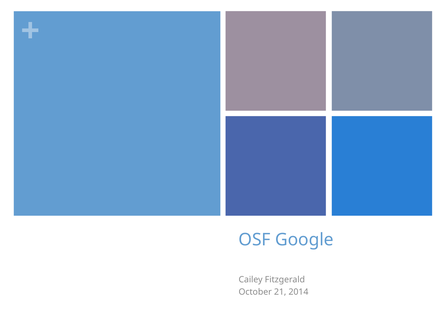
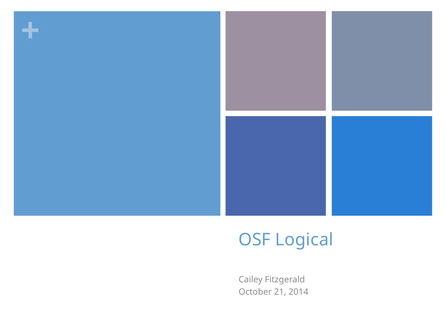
Google: Google -> Logical (304, 239)
